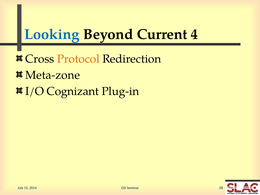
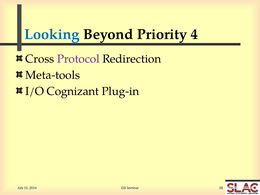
Current: Current -> Priority (162, 34)
Protocol colour: orange -> purple (78, 59)
Meta-zone: Meta-zone -> Meta-tools (53, 75)
